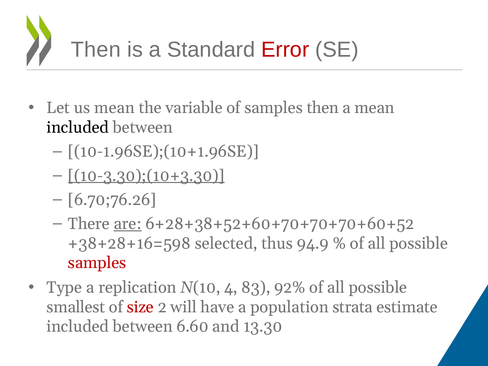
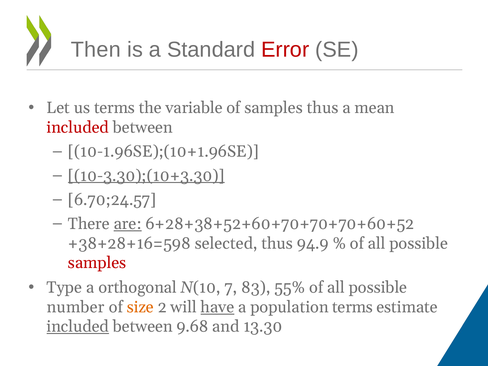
us mean: mean -> terms (115, 108)
samples then: then -> thus (323, 108)
included colour: black -> red (78, 127)
6.70;76.26: 6.70;76.26 -> 6.70;24.57 (112, 200)
replication: replication -> orthogonal (138, 288)
4: 4 -> 7 (231, 288)
92%: 92% -> 55% (290, 288)
smallest: smallest -> number (76, 307)
size colour: red -> orange (140, 307)
have underline: none -> present (217, 307)
population strata: strata -> terms (353, 307)
included underline: none -> present (78, 327)
6.60: 6.60 -> 9.68 (193, 327)
